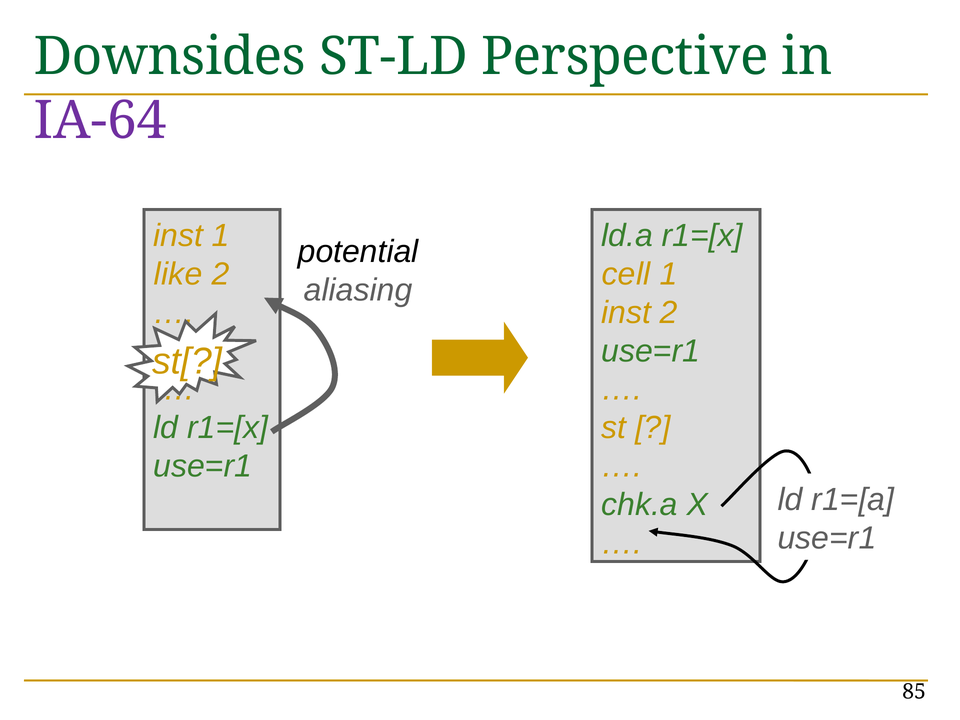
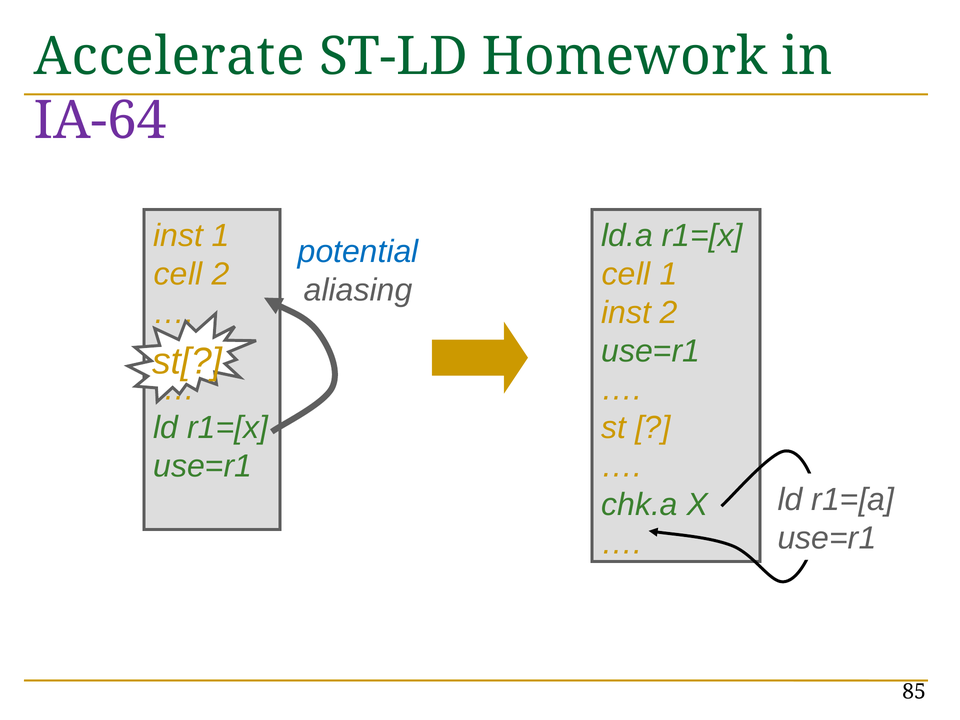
Downsides: Downsides -> Accelerate (169, 57)
Perspective: Perspective -> Homework (625, 57)
potential colour: black -> blue (358, 252)
like: like -> cell (178, 274)
